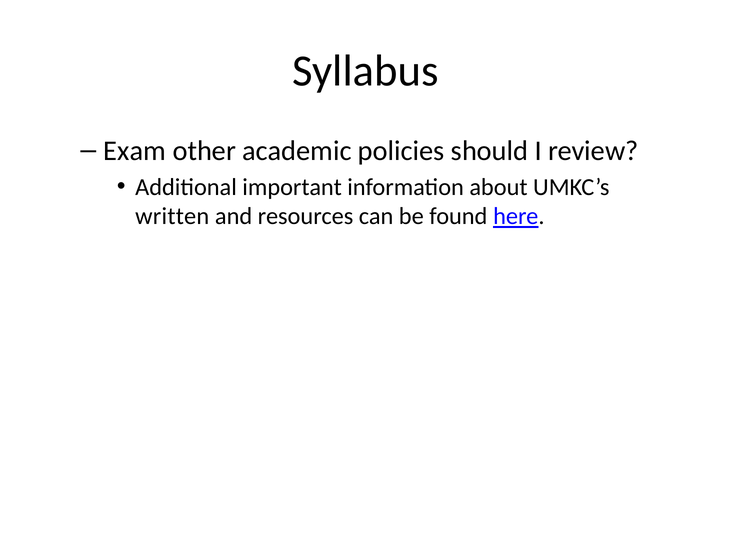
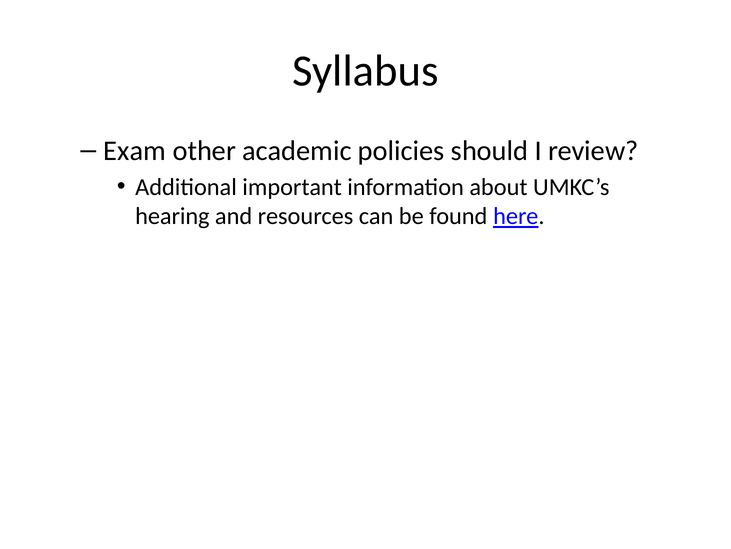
written: written -> hearing (172, 216)
